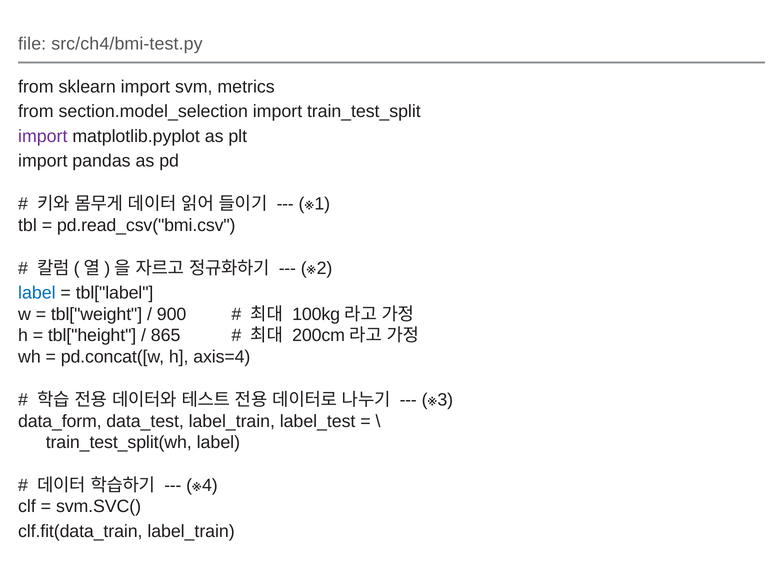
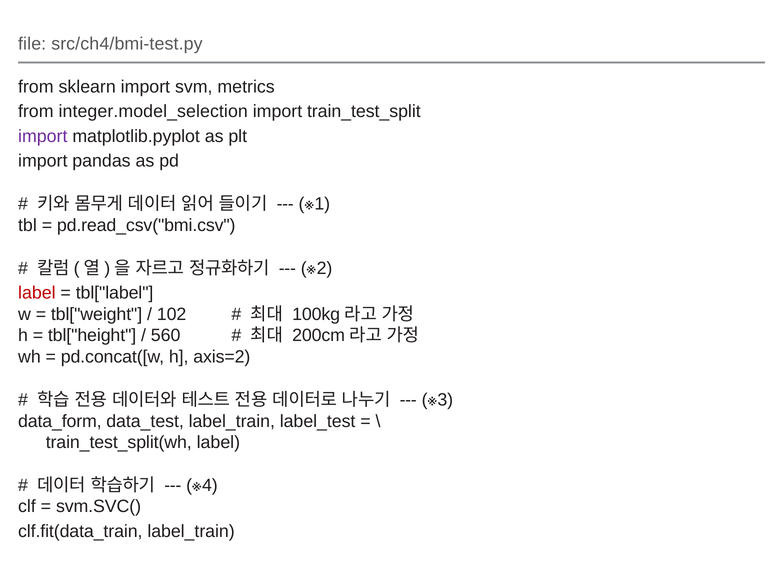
section.model_selection: section.model_selection -> integer.model_selection (153, 112)
label colour: blue -> red (37, 293)
900: 900 -> 102 (172, 314)
865: 865 -> 560 (166, 336)
axis=4: axis=4 -> axis=2 (222, 357)
